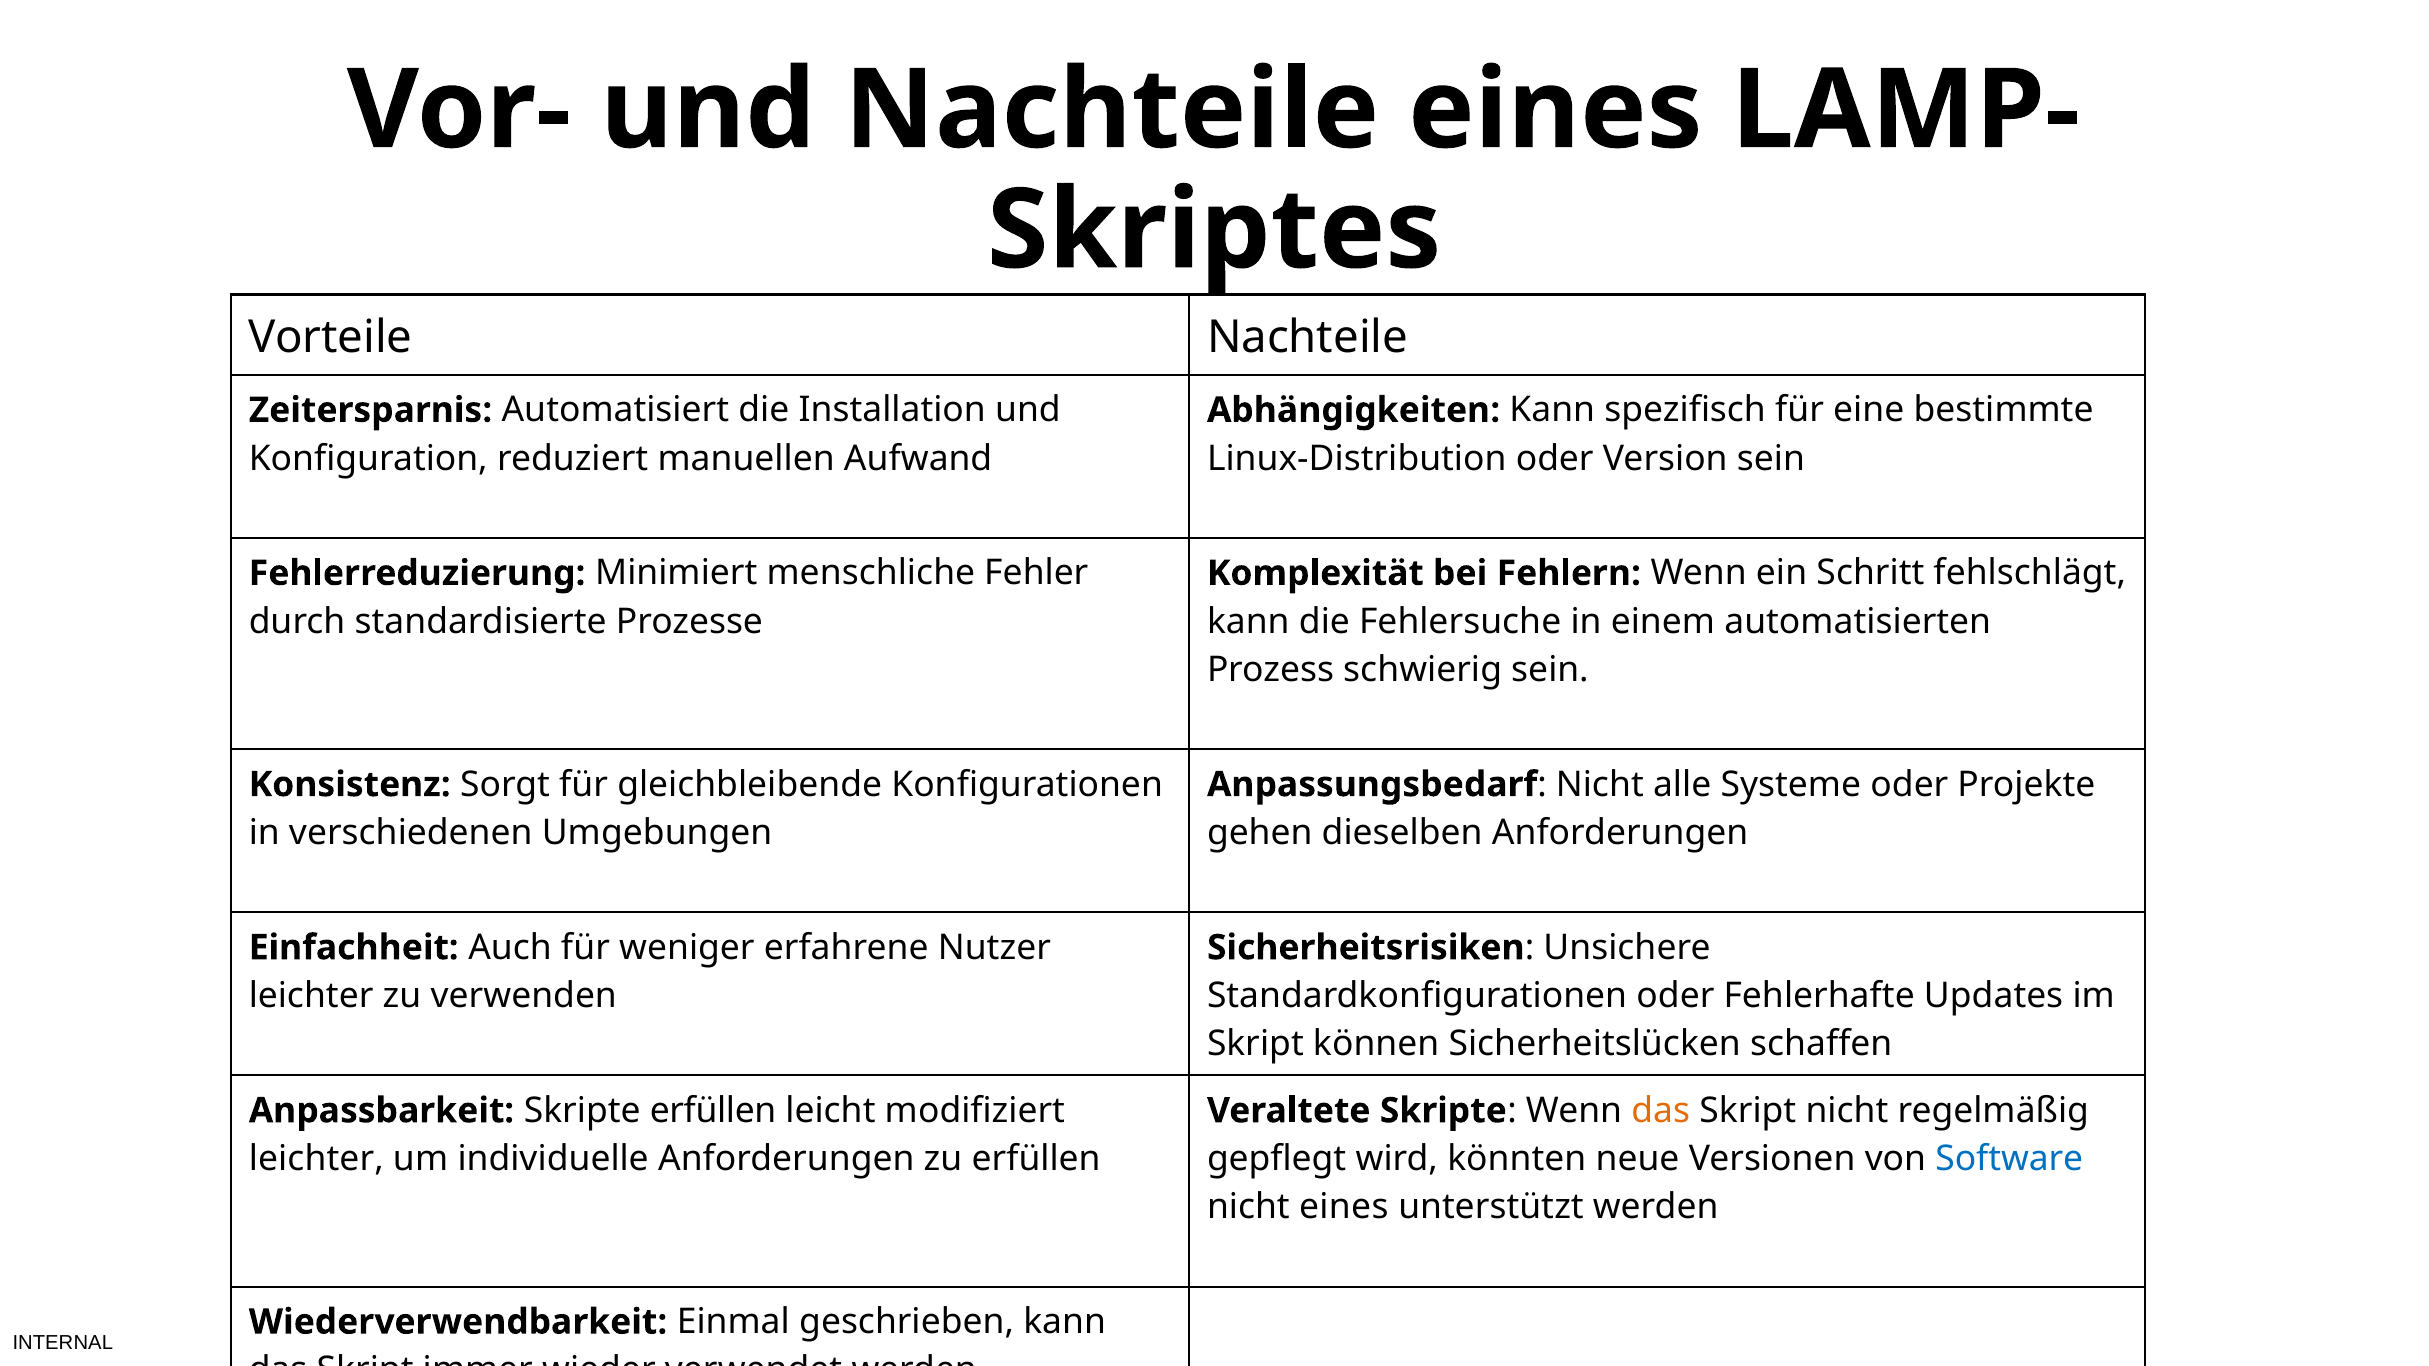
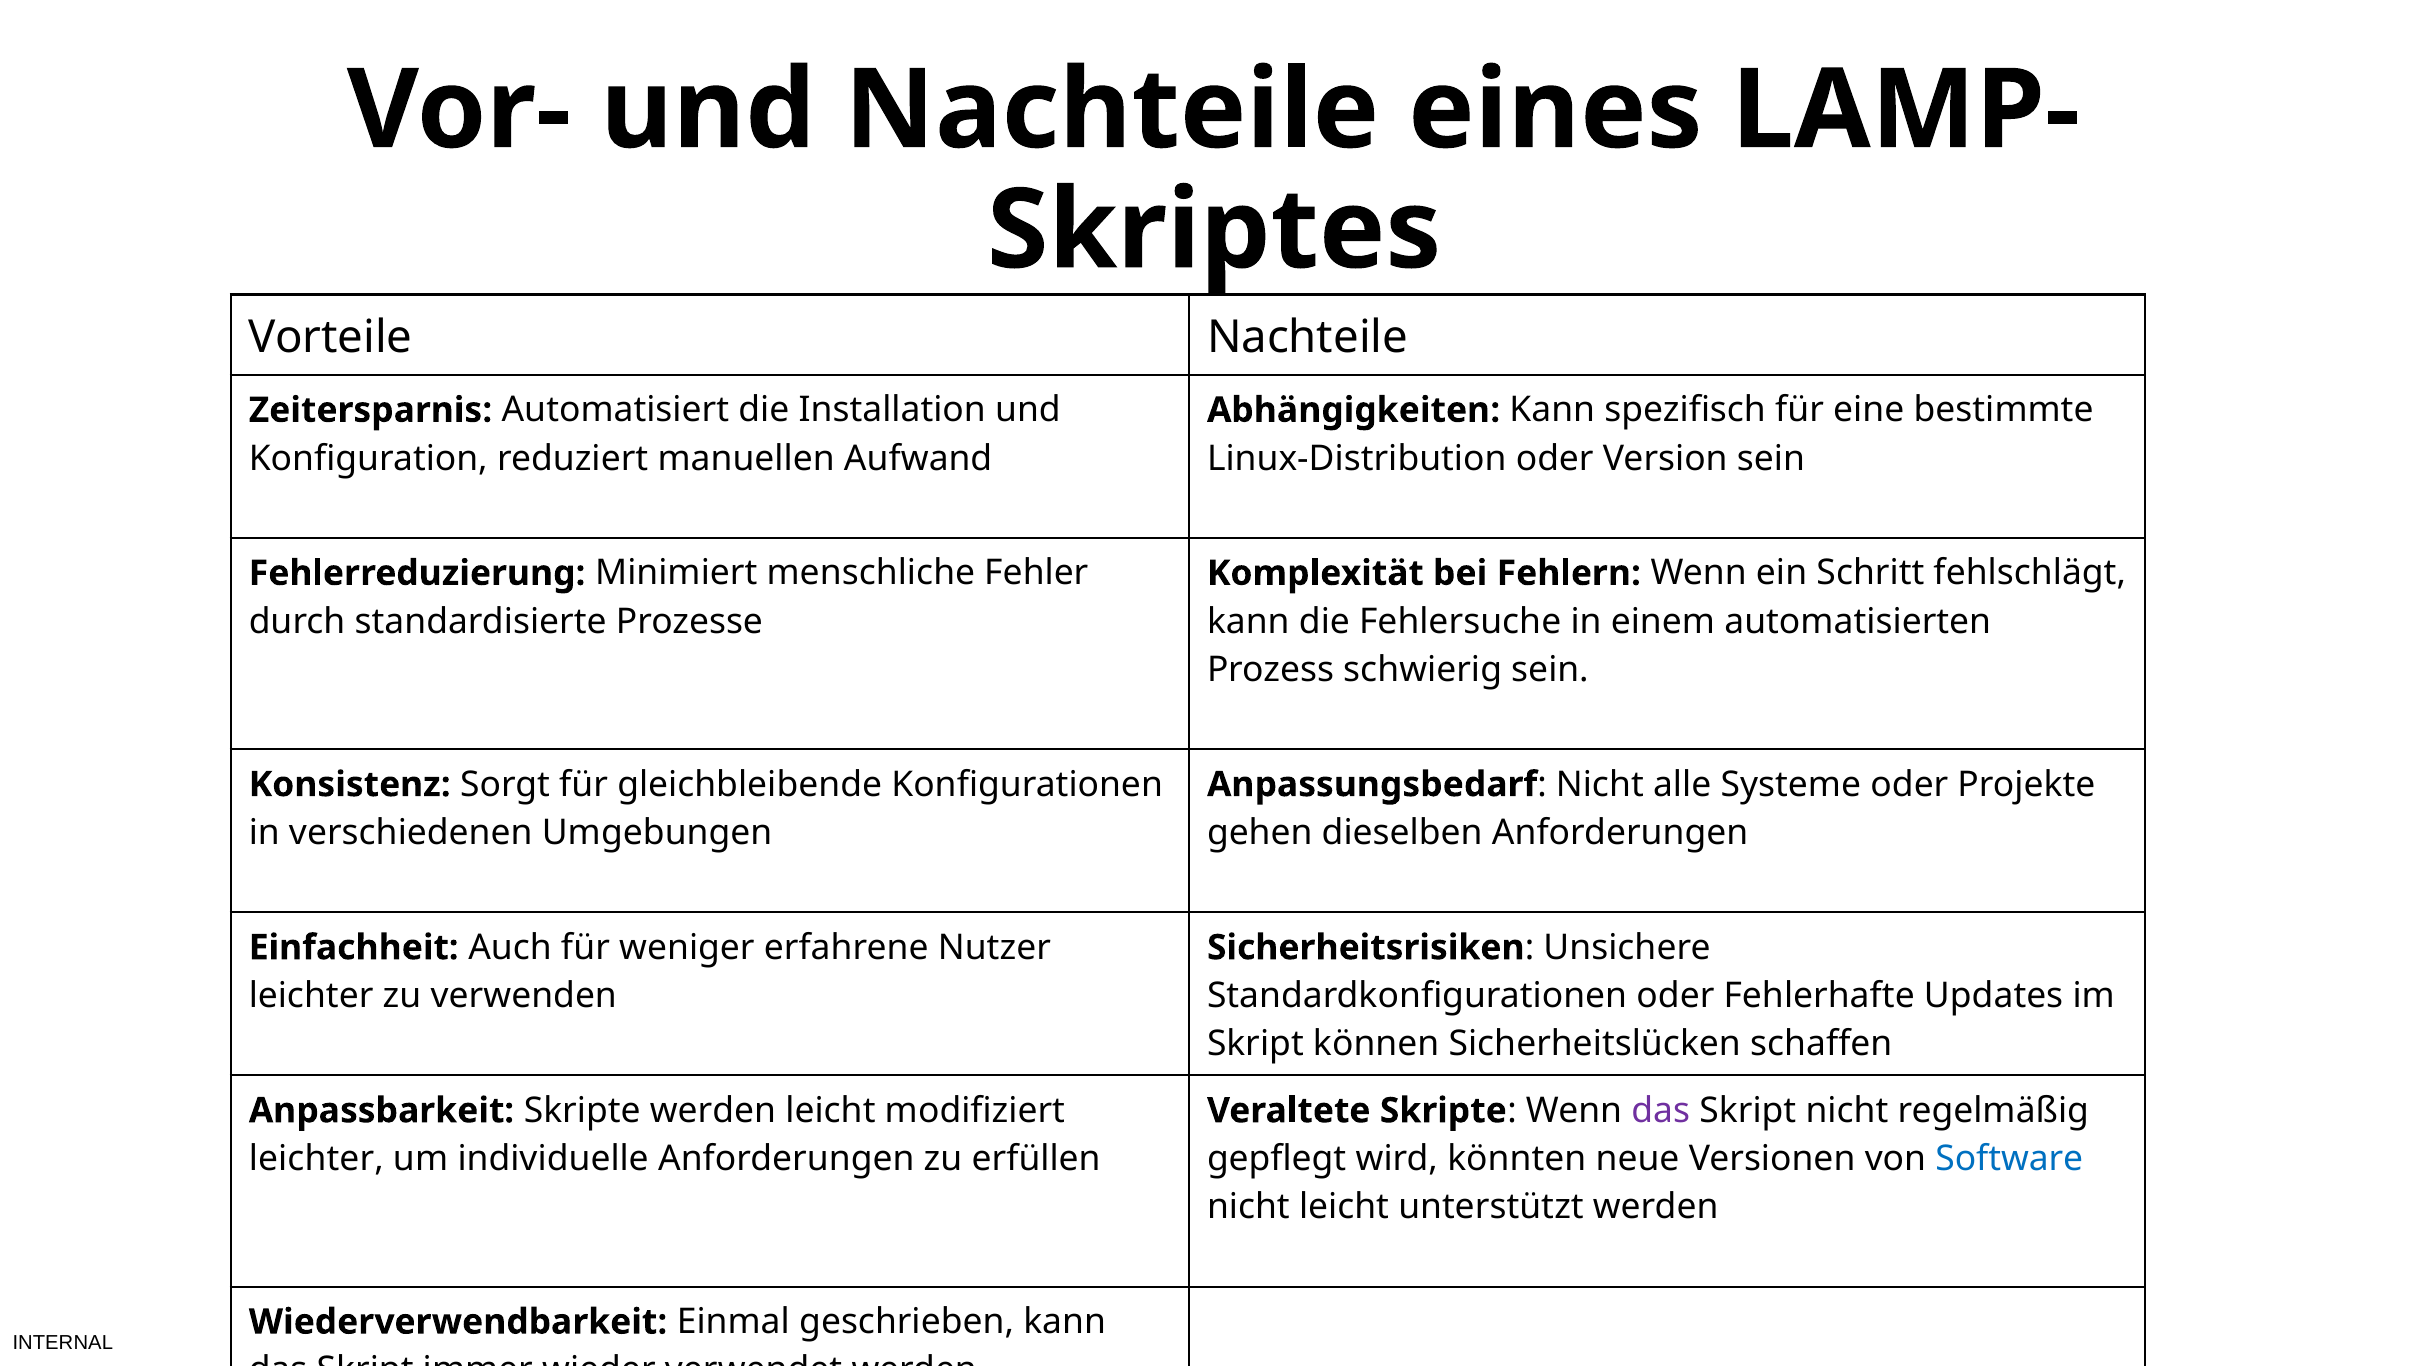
Skripte erfüllen: erfüllen -> werden (713, 1111)
das colour: orange -> purple (1661, 1111)
nicht eines: eines -> leicht (1344, 1207)
